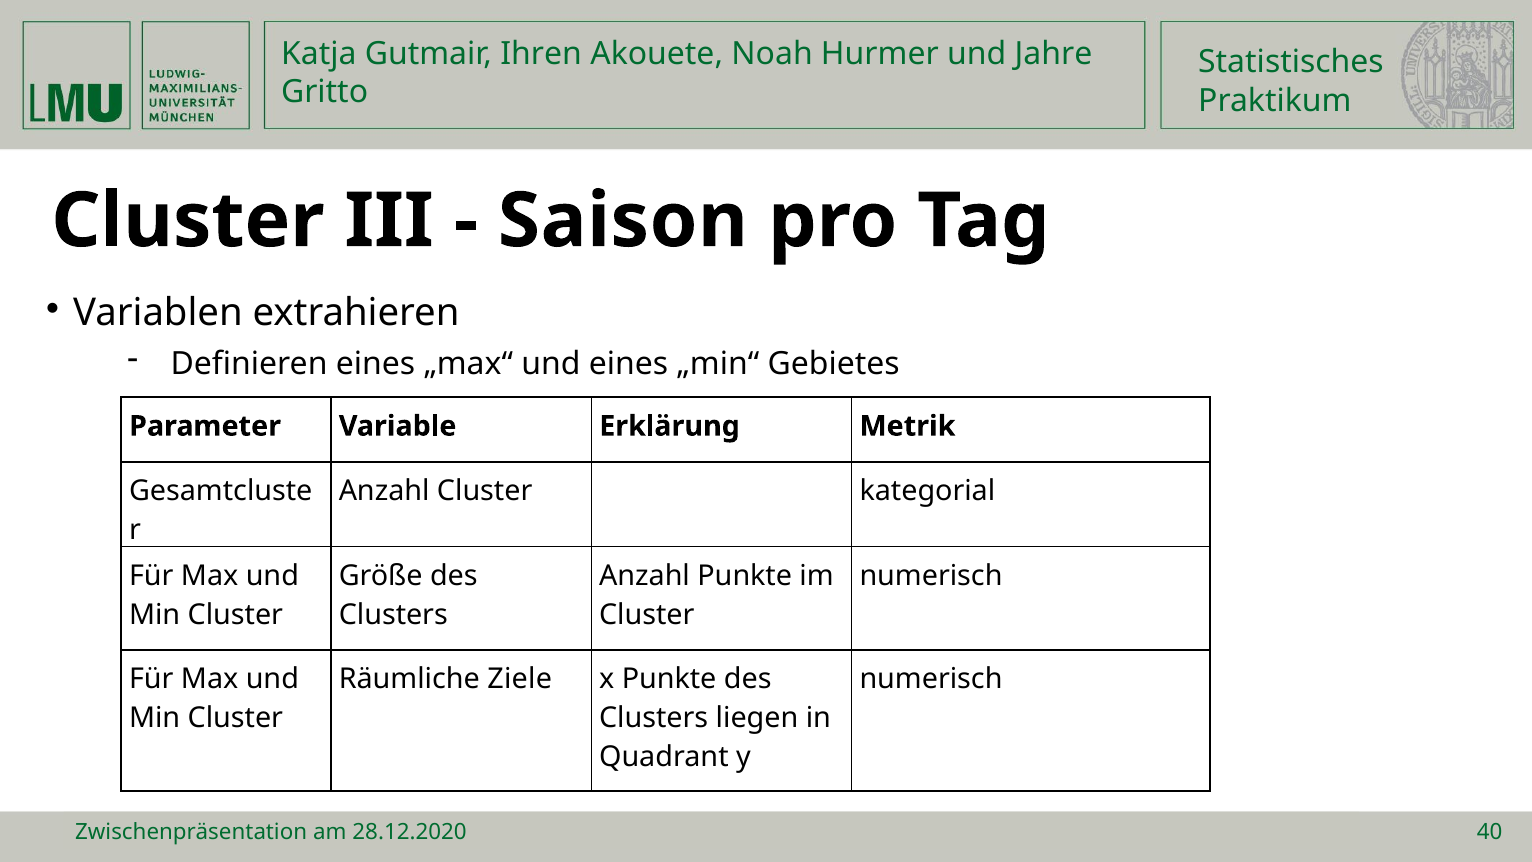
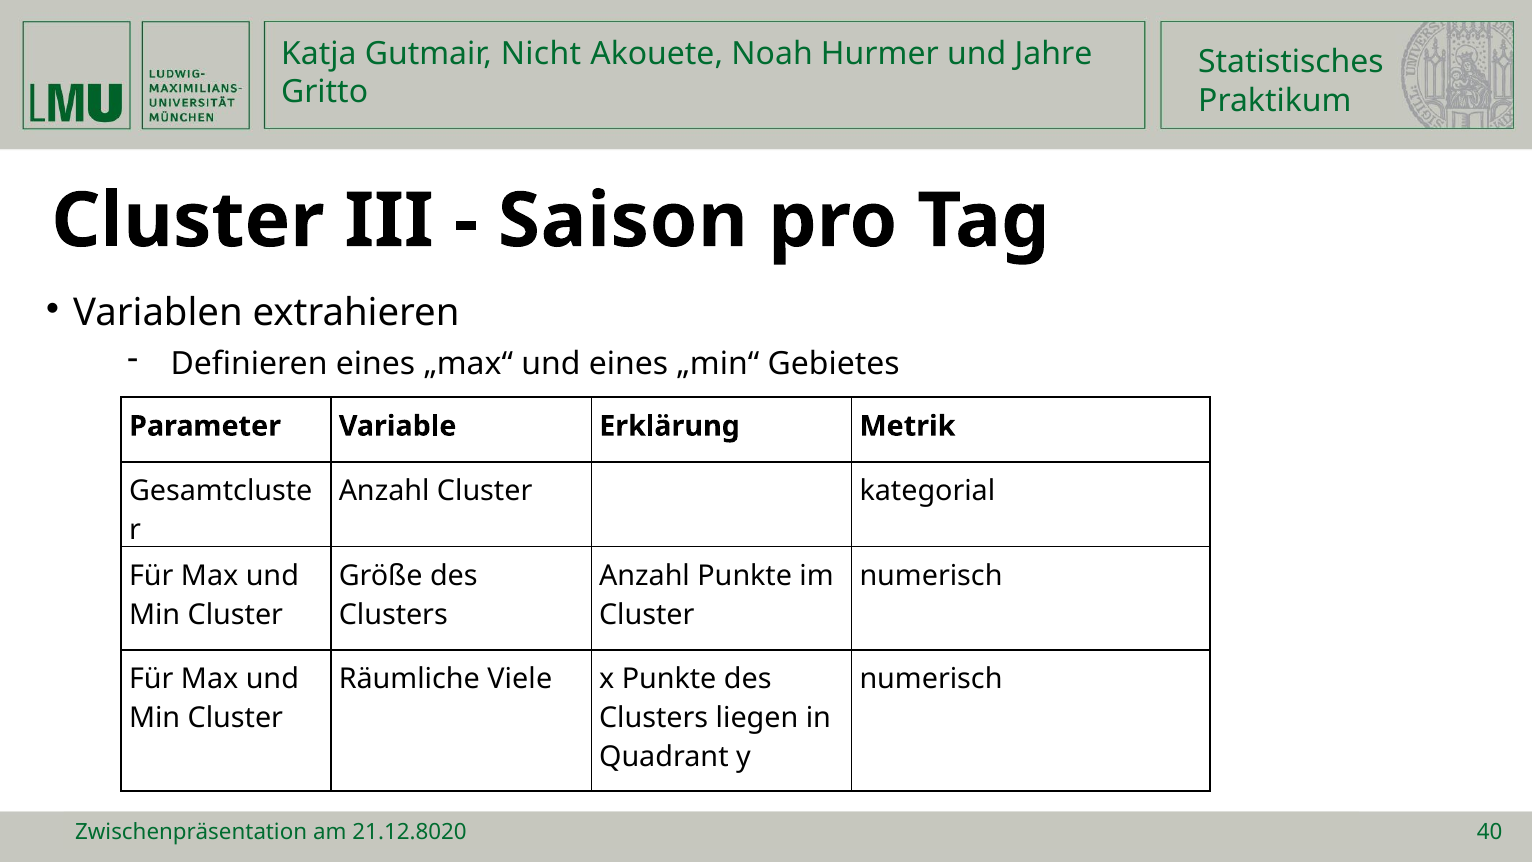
Ihren: Ihren -> Nicht (541, 54)
Ziele: Ziele -> Viele (520, 679)
28.12.2020: 28.12.2020 -> 21.12.8020 (410, 832)
